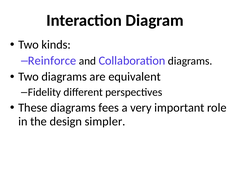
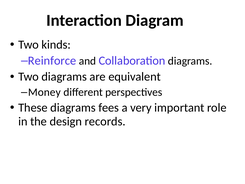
Fidelity: Fidelity -> Money (44, 92)
simpler: simpler -> records (105, 121)
